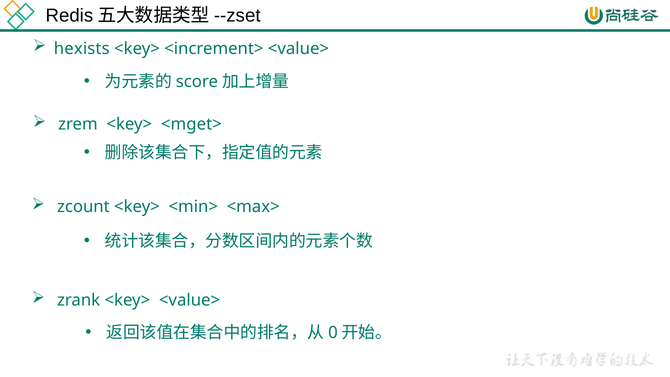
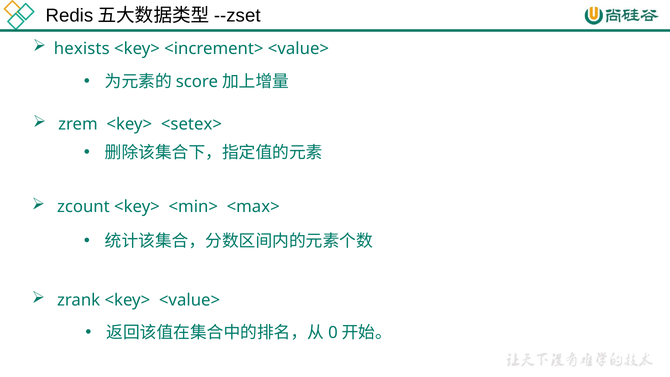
<mget>: <mget> -> <setex> (191, 124)
